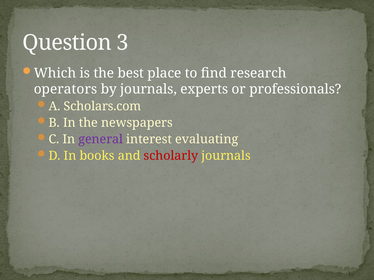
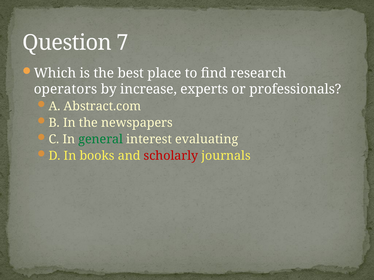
3: 3 -> 7 (122, 43)
by journals: journals -> increase (149, 89)
Scholars.com: Scholars.com -> Abstract.com (102, 106)
general colour: purple -> green (101, 140)
